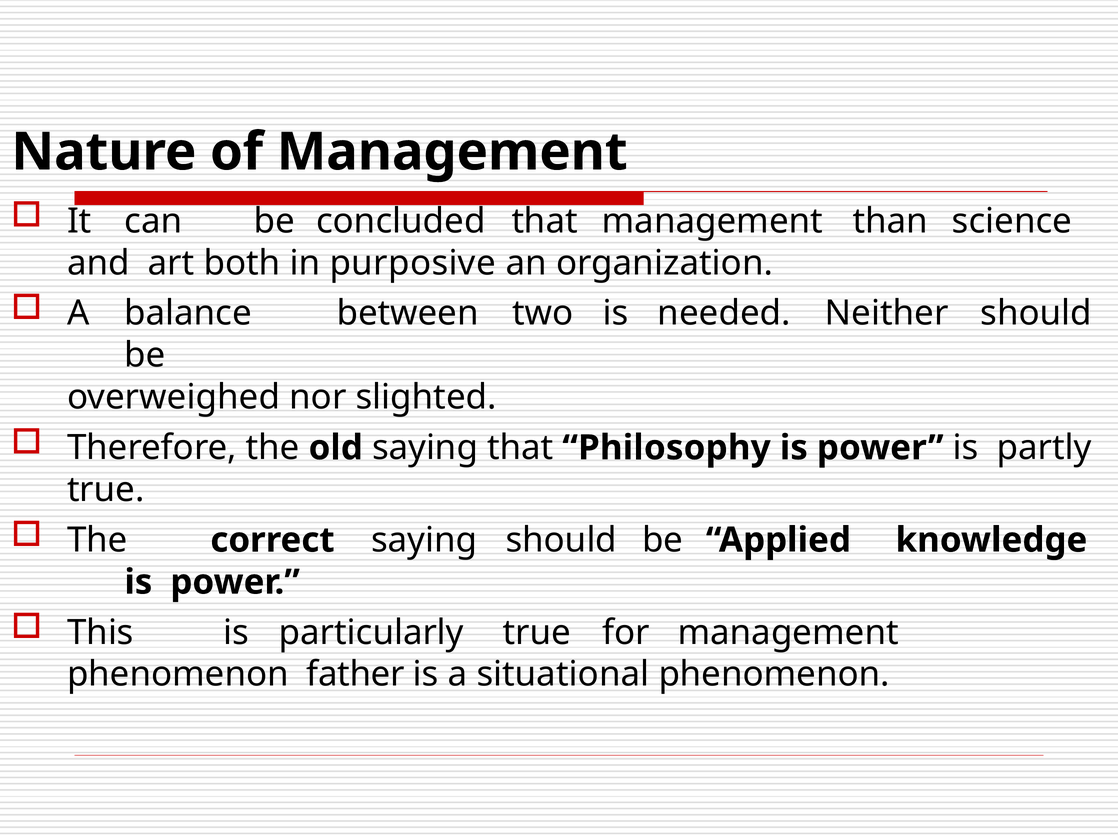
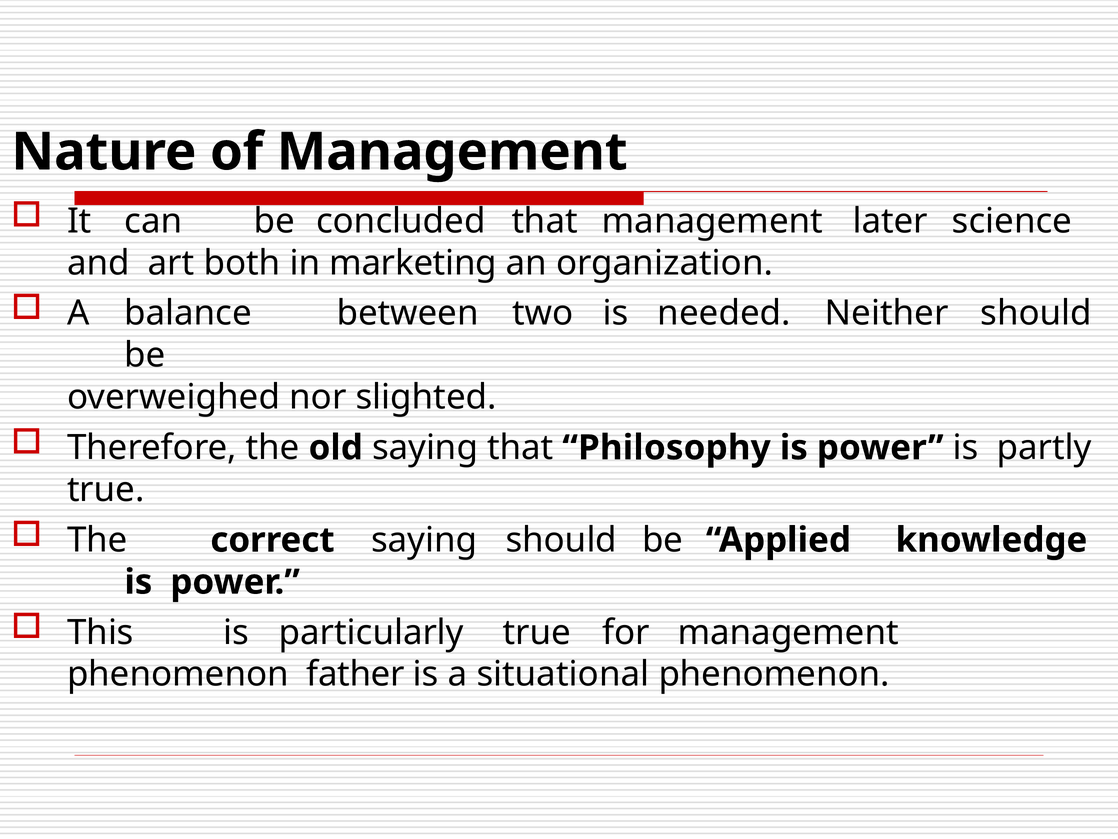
than: than -> later (890, 221)
purposive: purposive -> marketing (413, 263)
